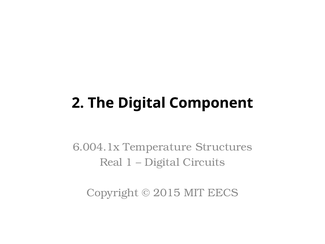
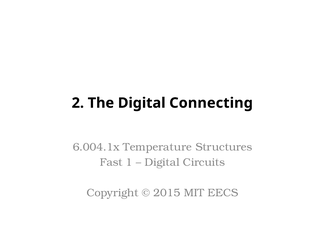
Component: Component -> Connecting (211, 103)
Real: Real -> Fast (111, 162)
